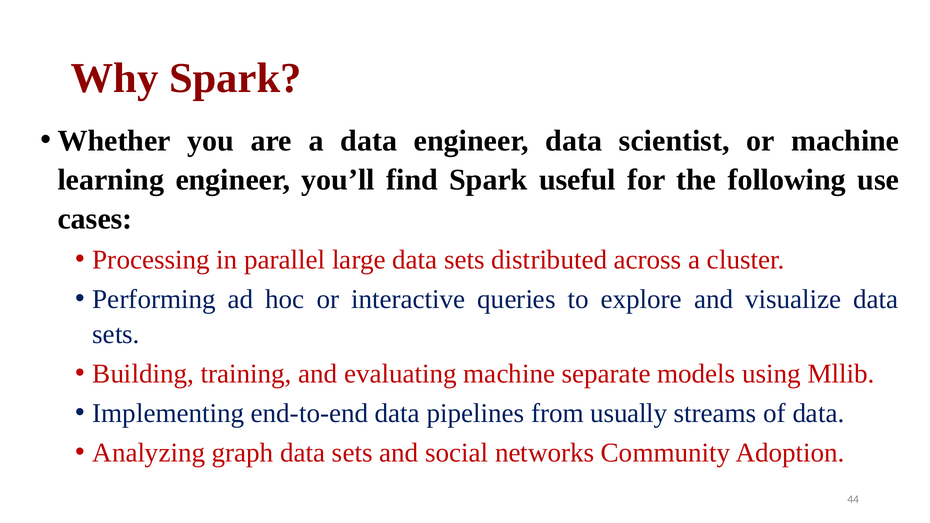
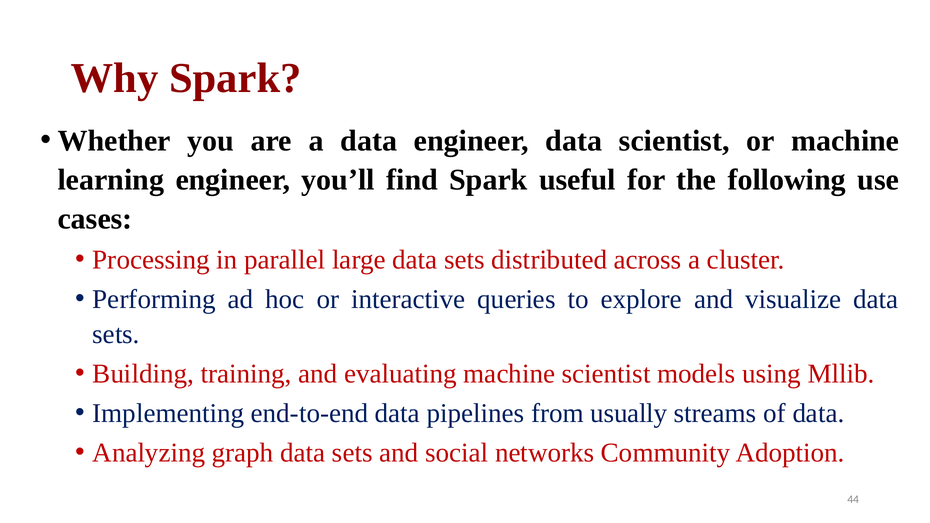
machine separate: separate -> scientist (606, 374)
